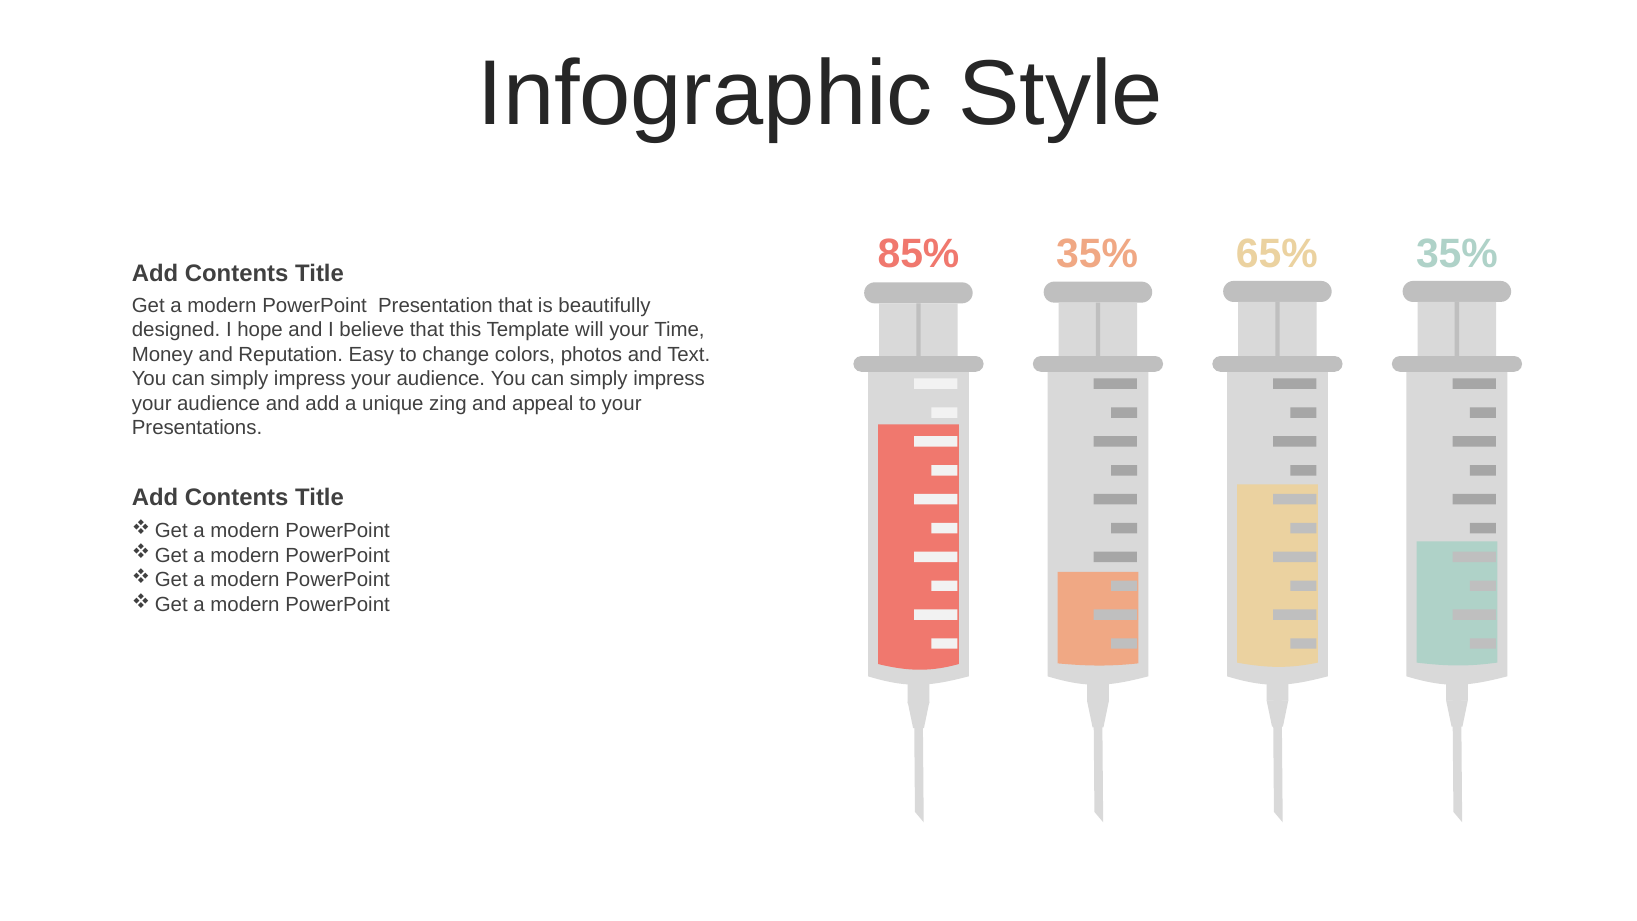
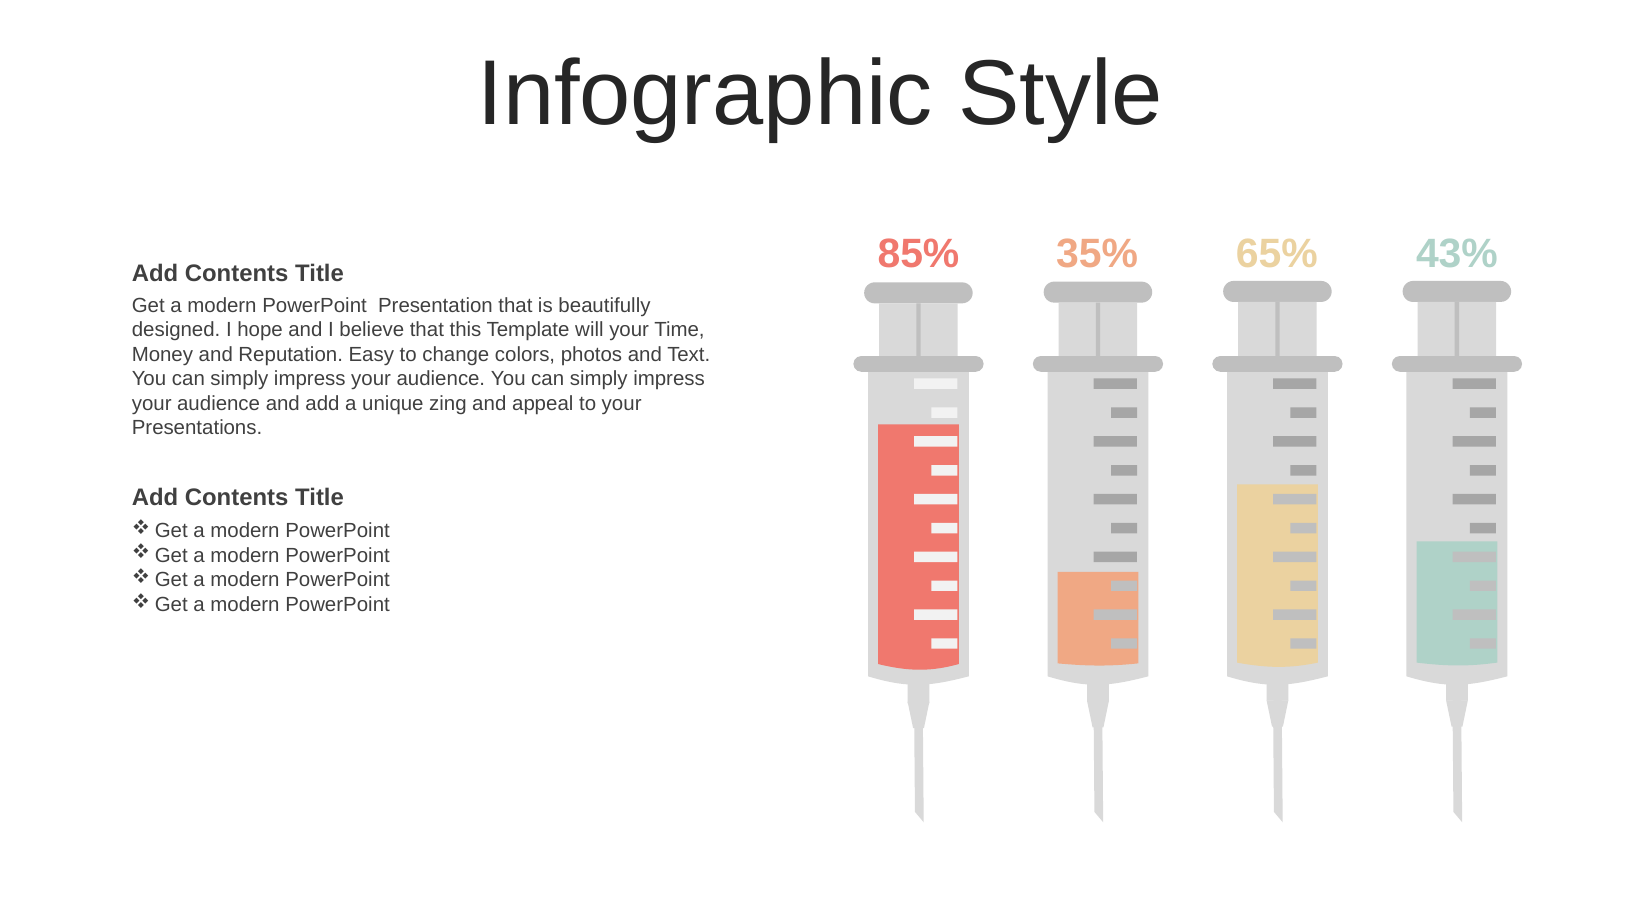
65% 35%: 35% -> 43% (1457, 254)
